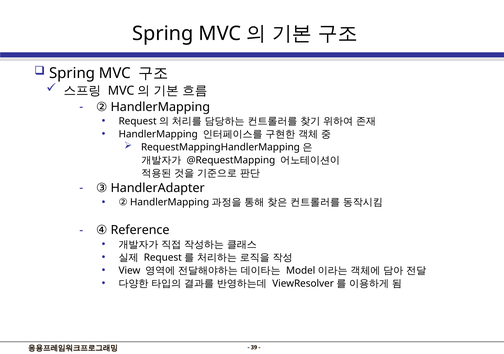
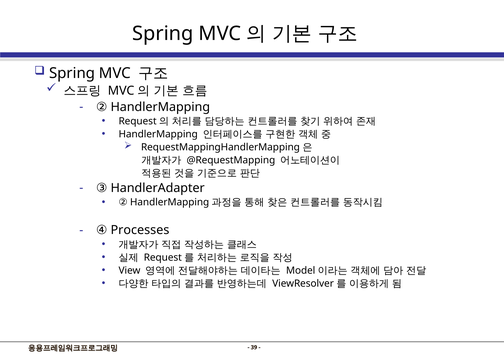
Reference: Reference -> Processes (140, 230)
